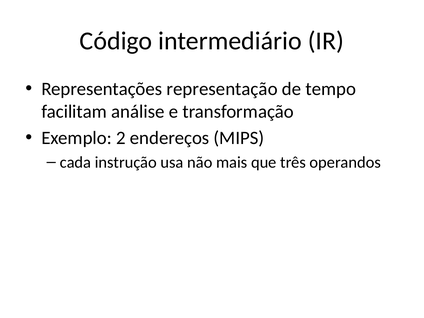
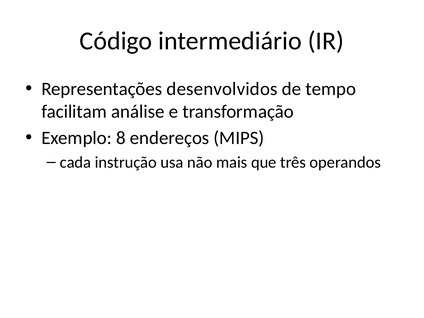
representação: representação -> desenvolvidos (222, 89)
2: 2 -> 8 (121, 138)
